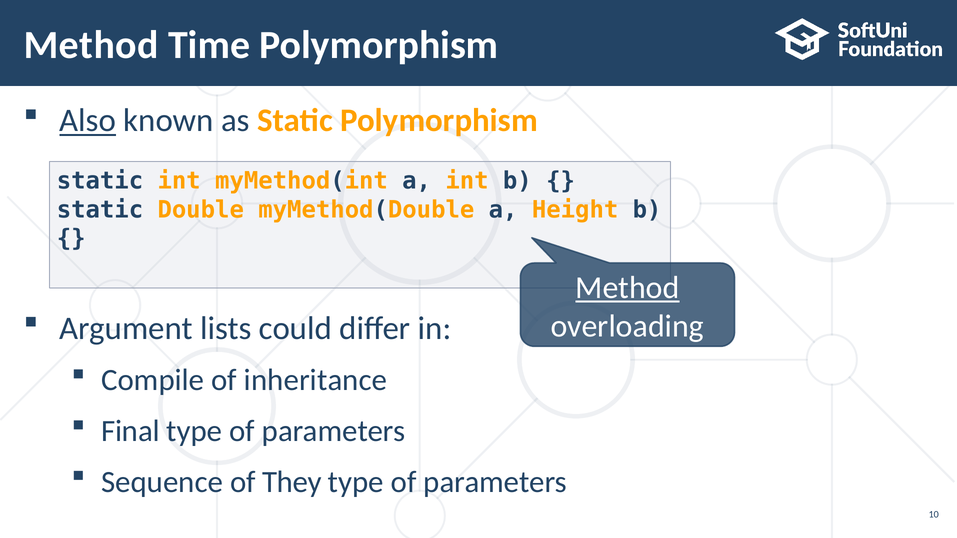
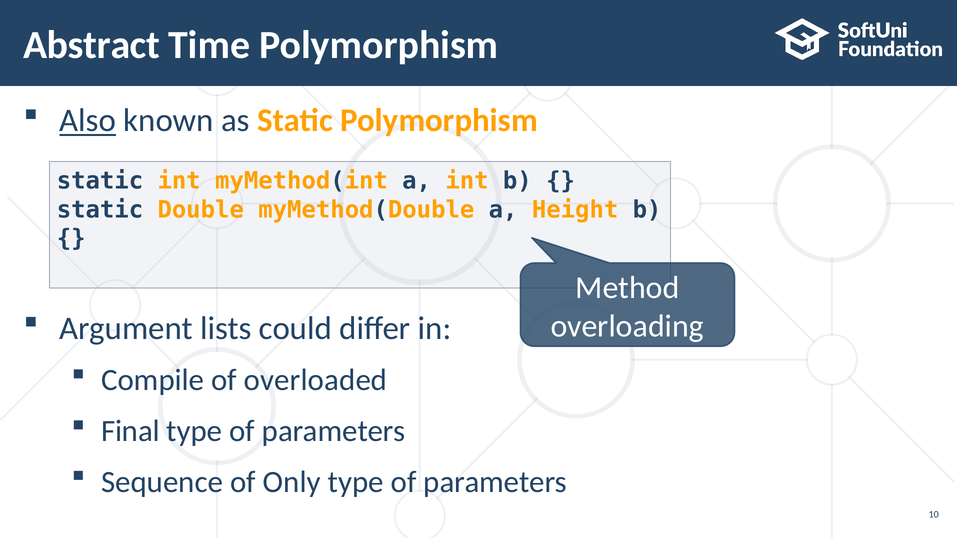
Method: Method -> Abstract (92, 45)
Method underline: present -> none (627, 288)
inheritance: inheritance -> overloaded (316, 380)
They: They -> Only (292, 482)
